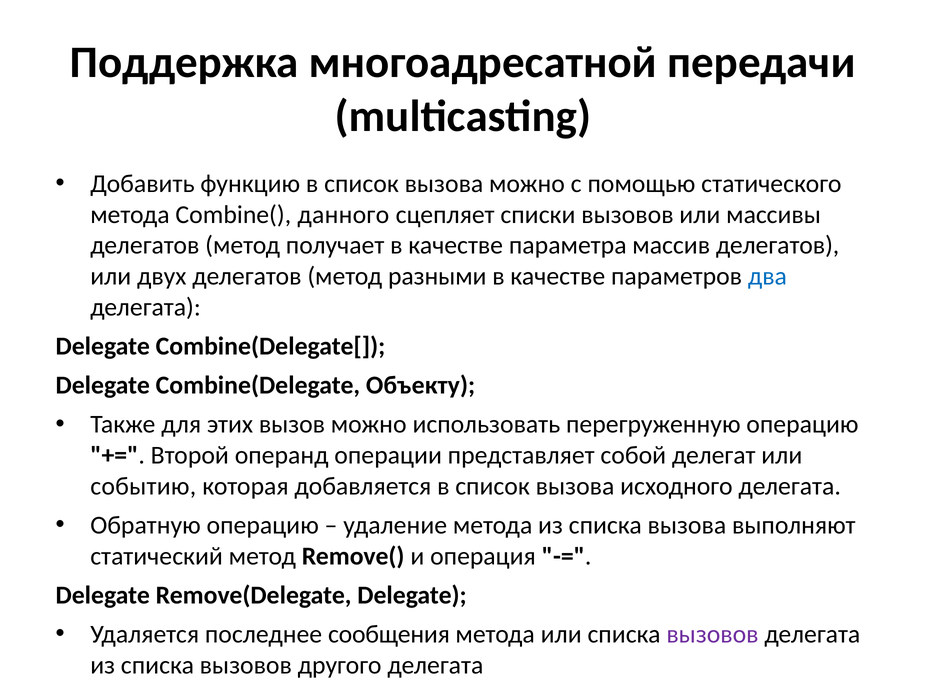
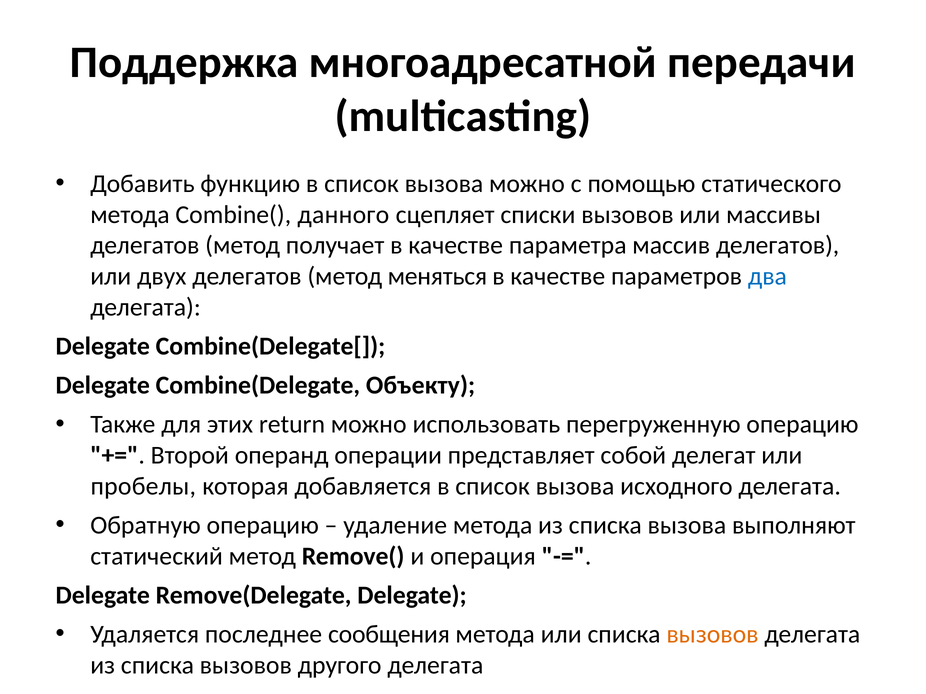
разными: разными -> меняться (437, 277)
вызов: вызов -> return (292, 425)
событию: событию -> пробелы (143, 487)
вызовов colour: purple -> orange (712, 635)
